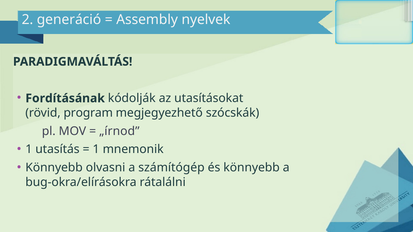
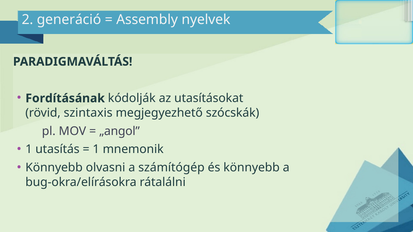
program: program -> szintaxis (88, 113)
„írnod: „írnod -> „angol (119, 131)
